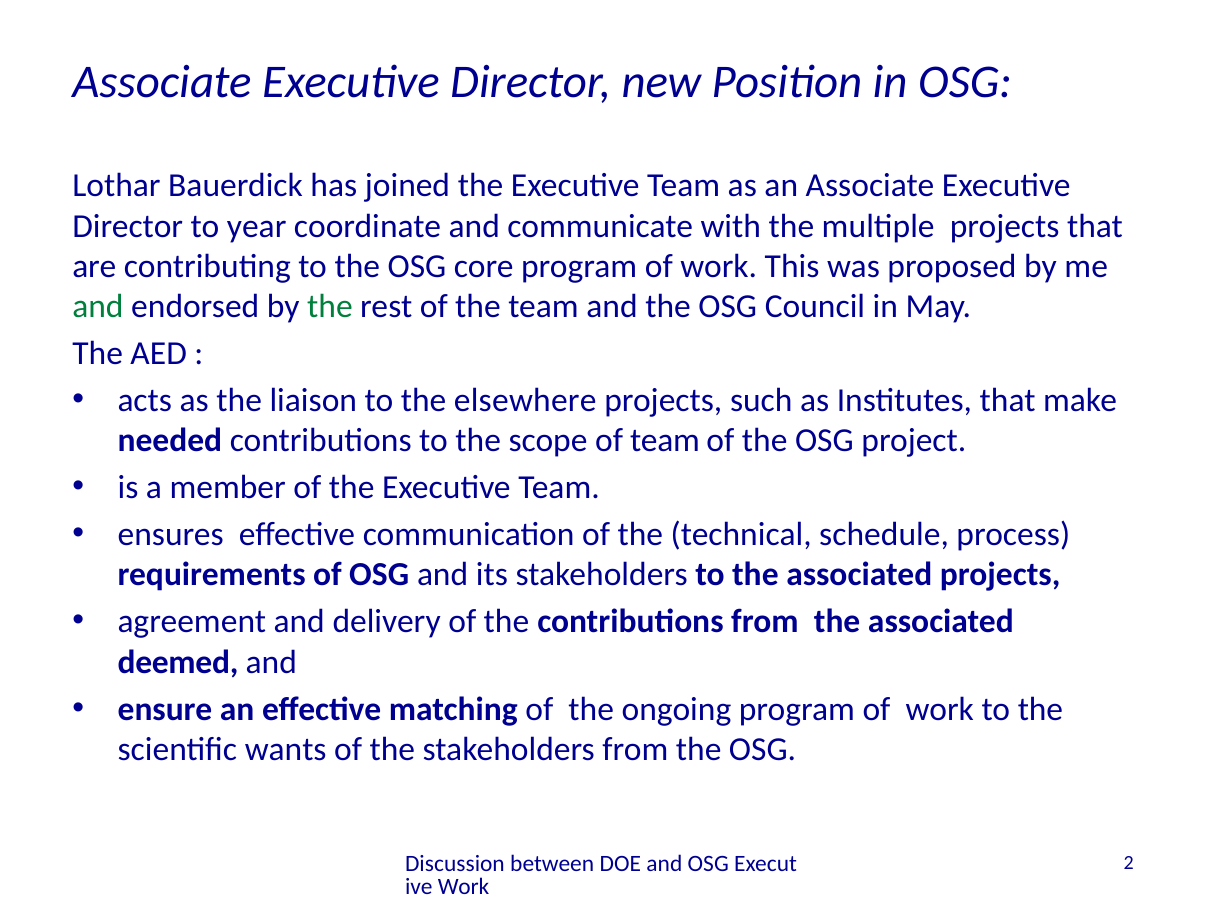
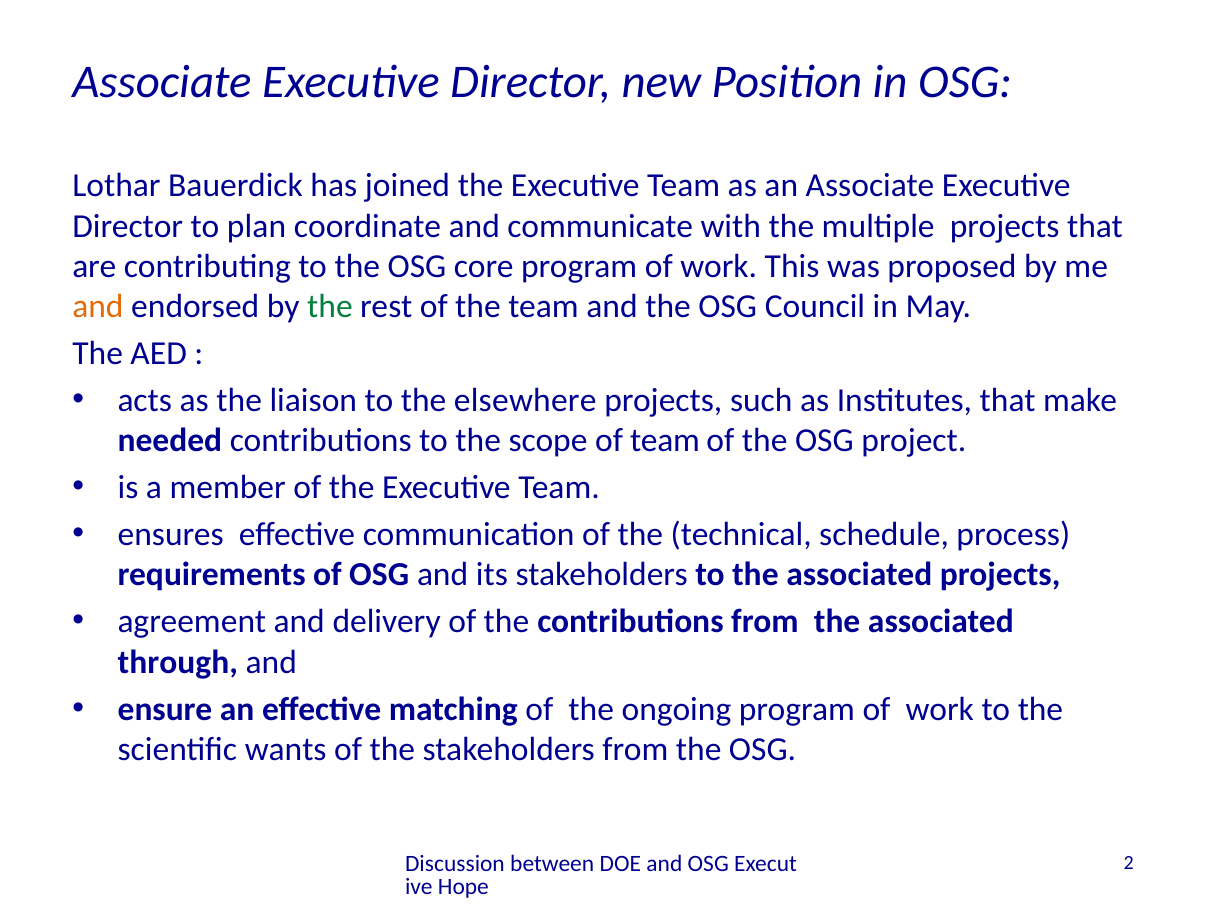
year: year -> plan (257, 226)
and colour: green -> orange (98, 307)
deemed: deemed -> through (178, 662)
Work: Work -> Hope (463, 887)
